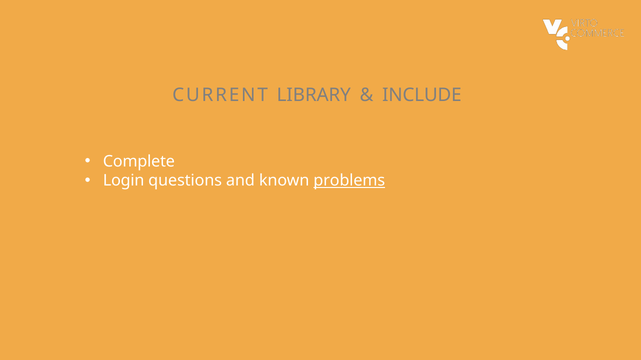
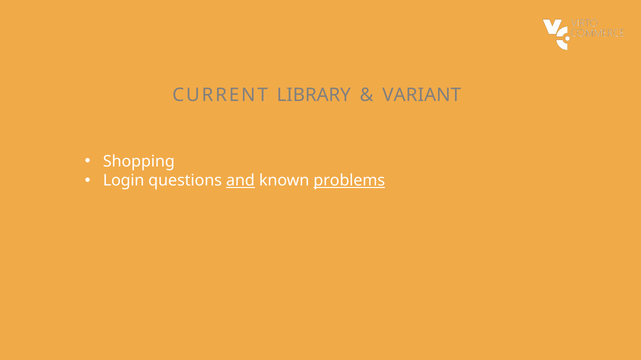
INCLUDE: INCLUDE -> VARIANT (422, 95)
Complete: Complete -> Shopping (139, 162)
and underline: none -> present (240, 181)
